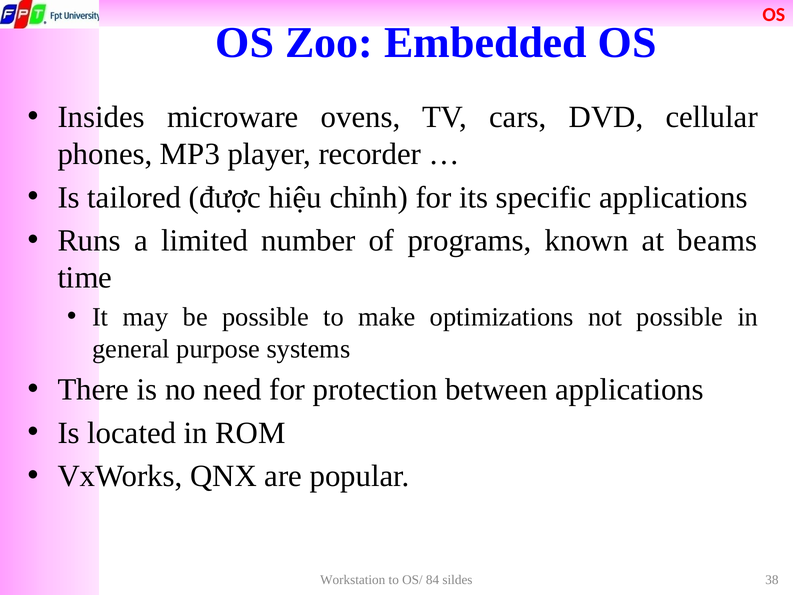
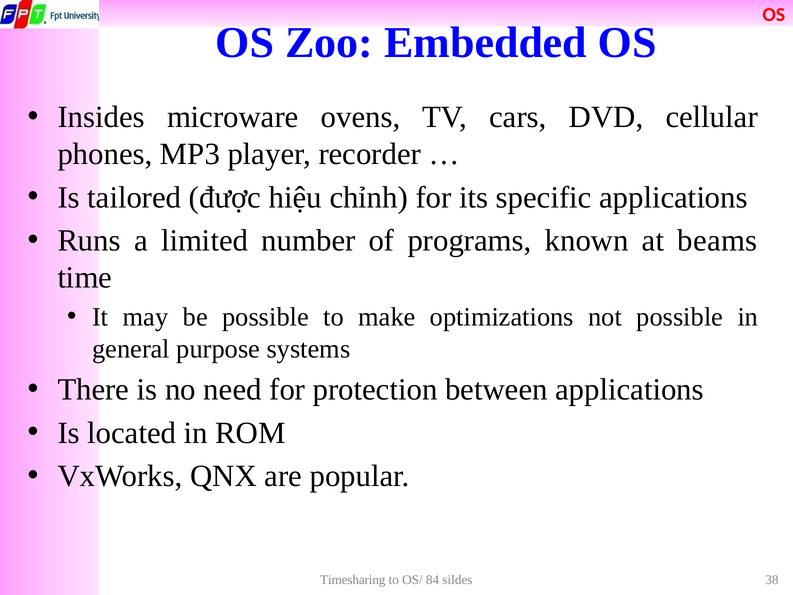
Workstation: Workstation -> Timesharing (353, 580)
